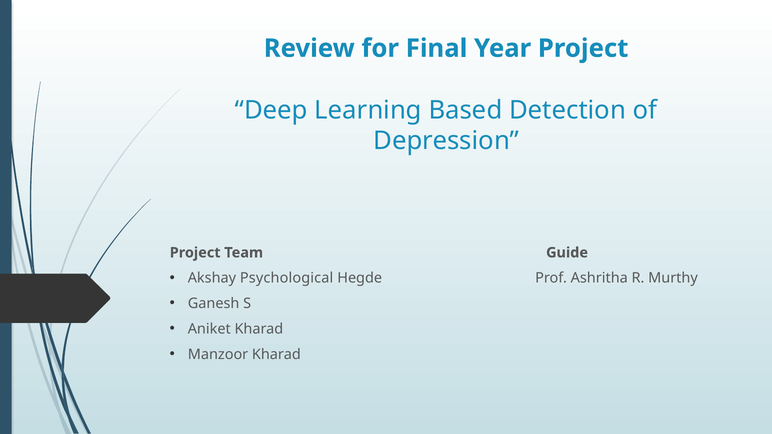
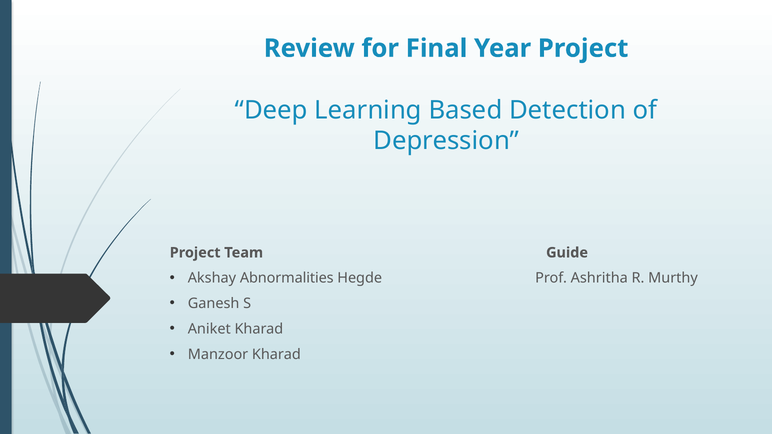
Psychological: Psychological -> Abnormalities (287, 278)
